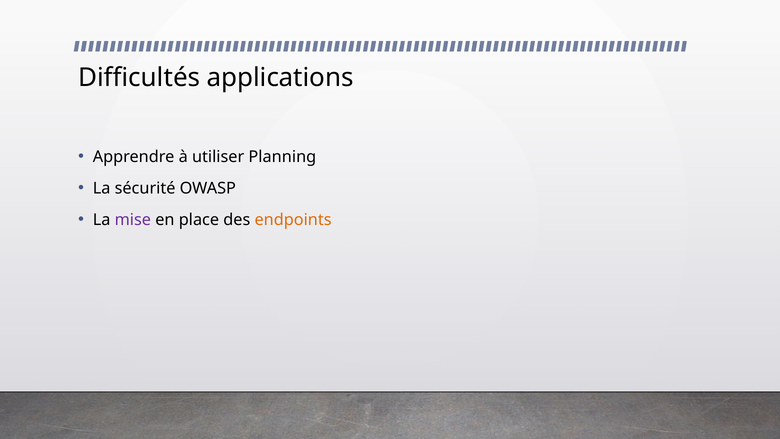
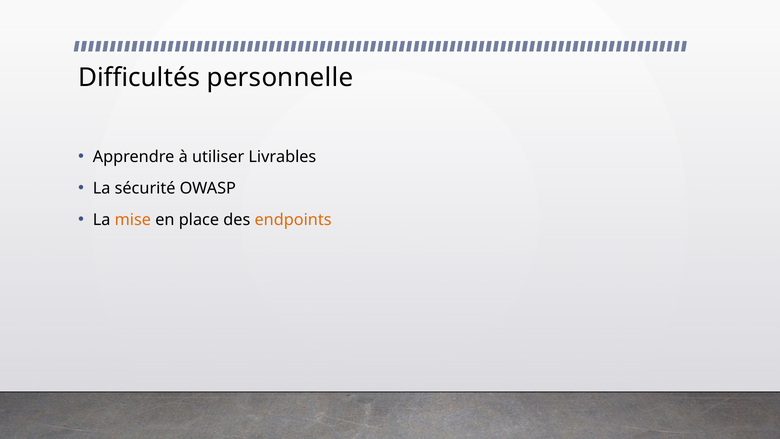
applications: applications -> personnelle (280, 78)
Planning: Planning -> Livrables (282, 157)
mise colour: purple -> orange (133, 220)
